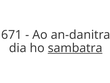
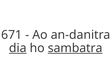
dia underline: none -> present (18, 48)
